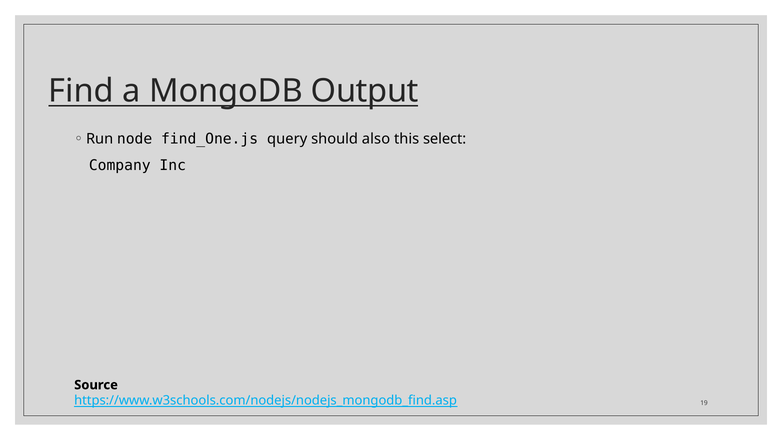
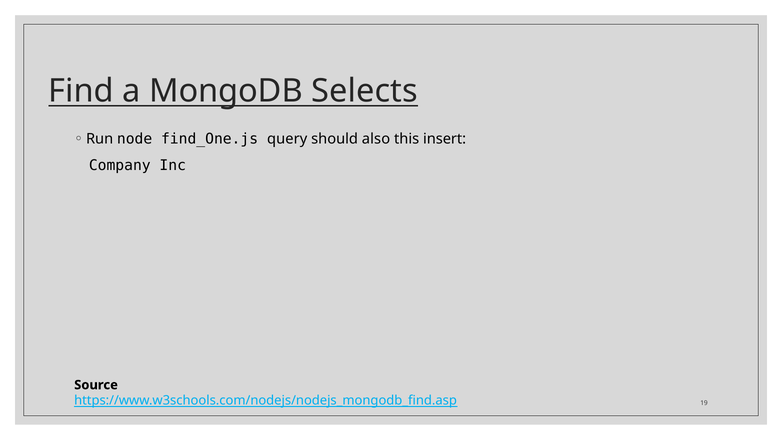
Output: Output -> Selects (365, 91)
select: select -> insert (445, 139)
